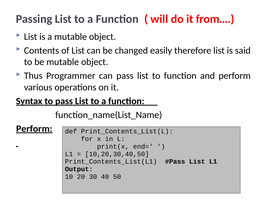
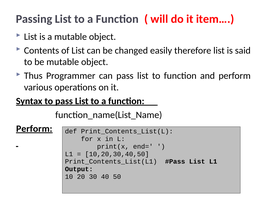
from…: from… -> item… (215, 19)
